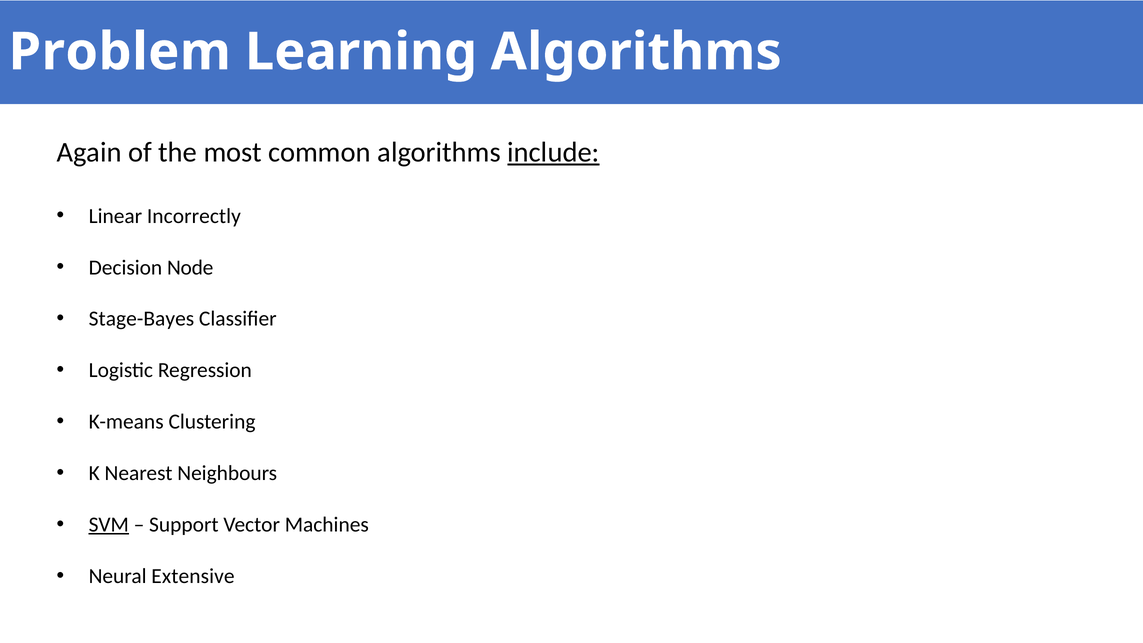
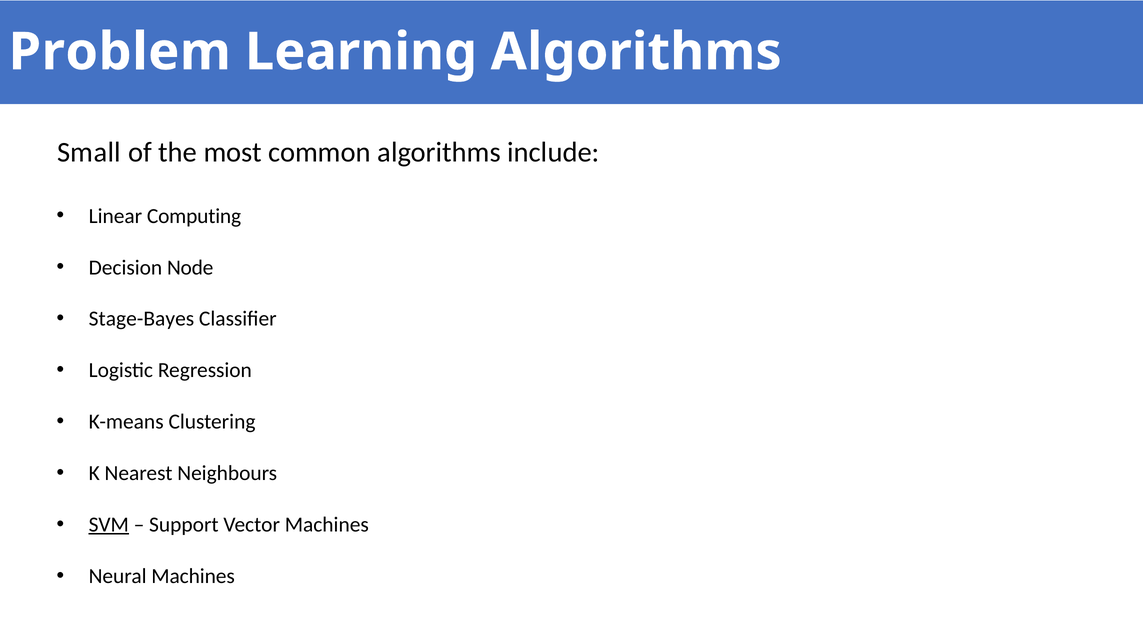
Again: Again -> Small (89, 152)
include underline: present -> none (553, 152)
Incorrectly: Incorrectly -> Computing (194, 216)
Neural Extensive: Extensive -> Machines (193, 576)
